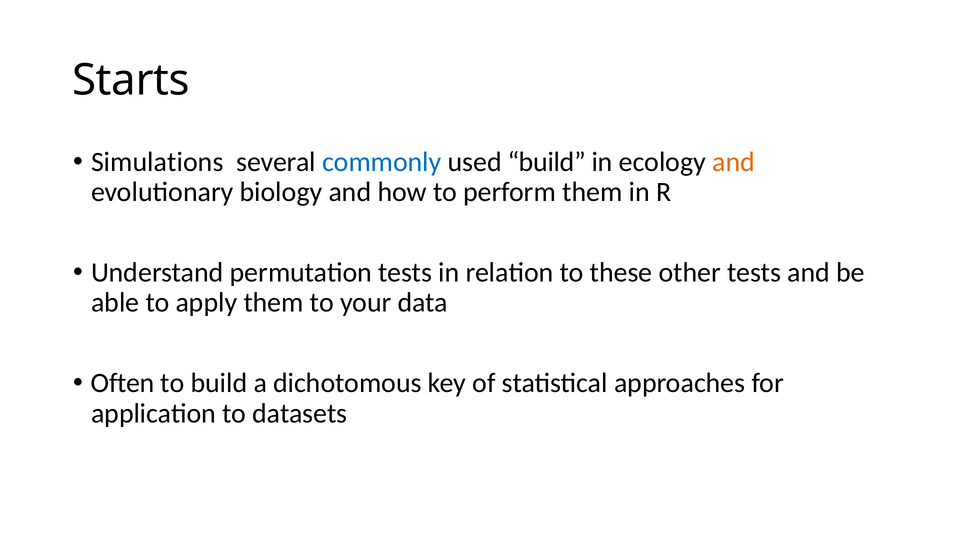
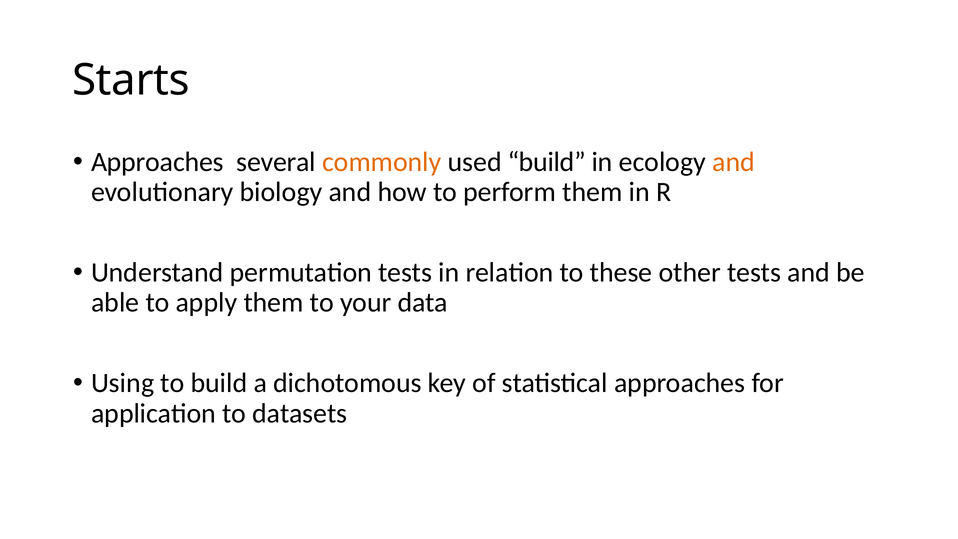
Simulations: Simulations -> Approaches (157, 162)
commonly colour: blue -> orange (382, 162)
Often: Often -> Using (123, 383)
